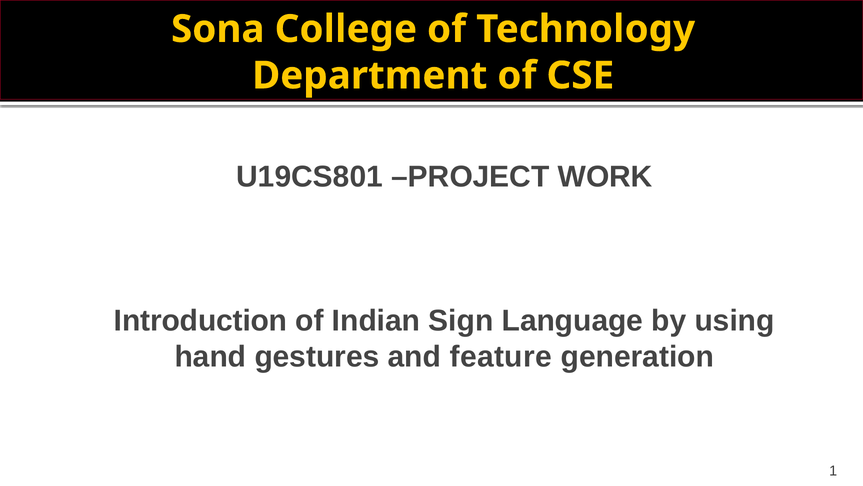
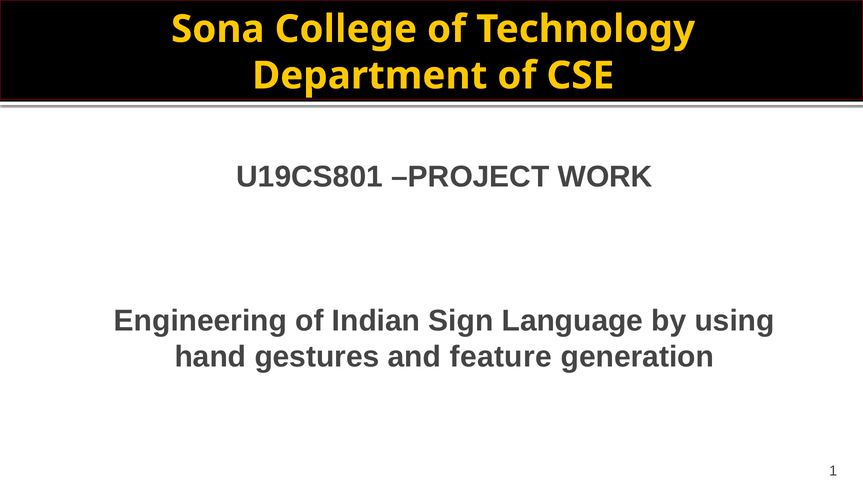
Introduction: Introduction -> Engineering (201, 321)
